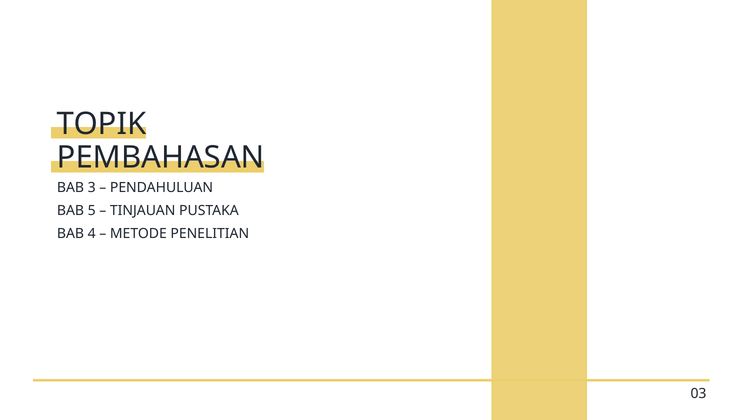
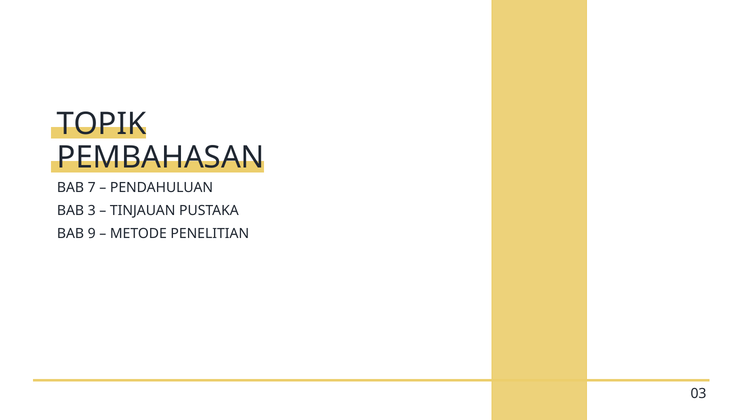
3: 3 -> 7 (92, 187)
5: 5 -> 3 (92, 210)
4: 4 -> 9 (92, 233)
